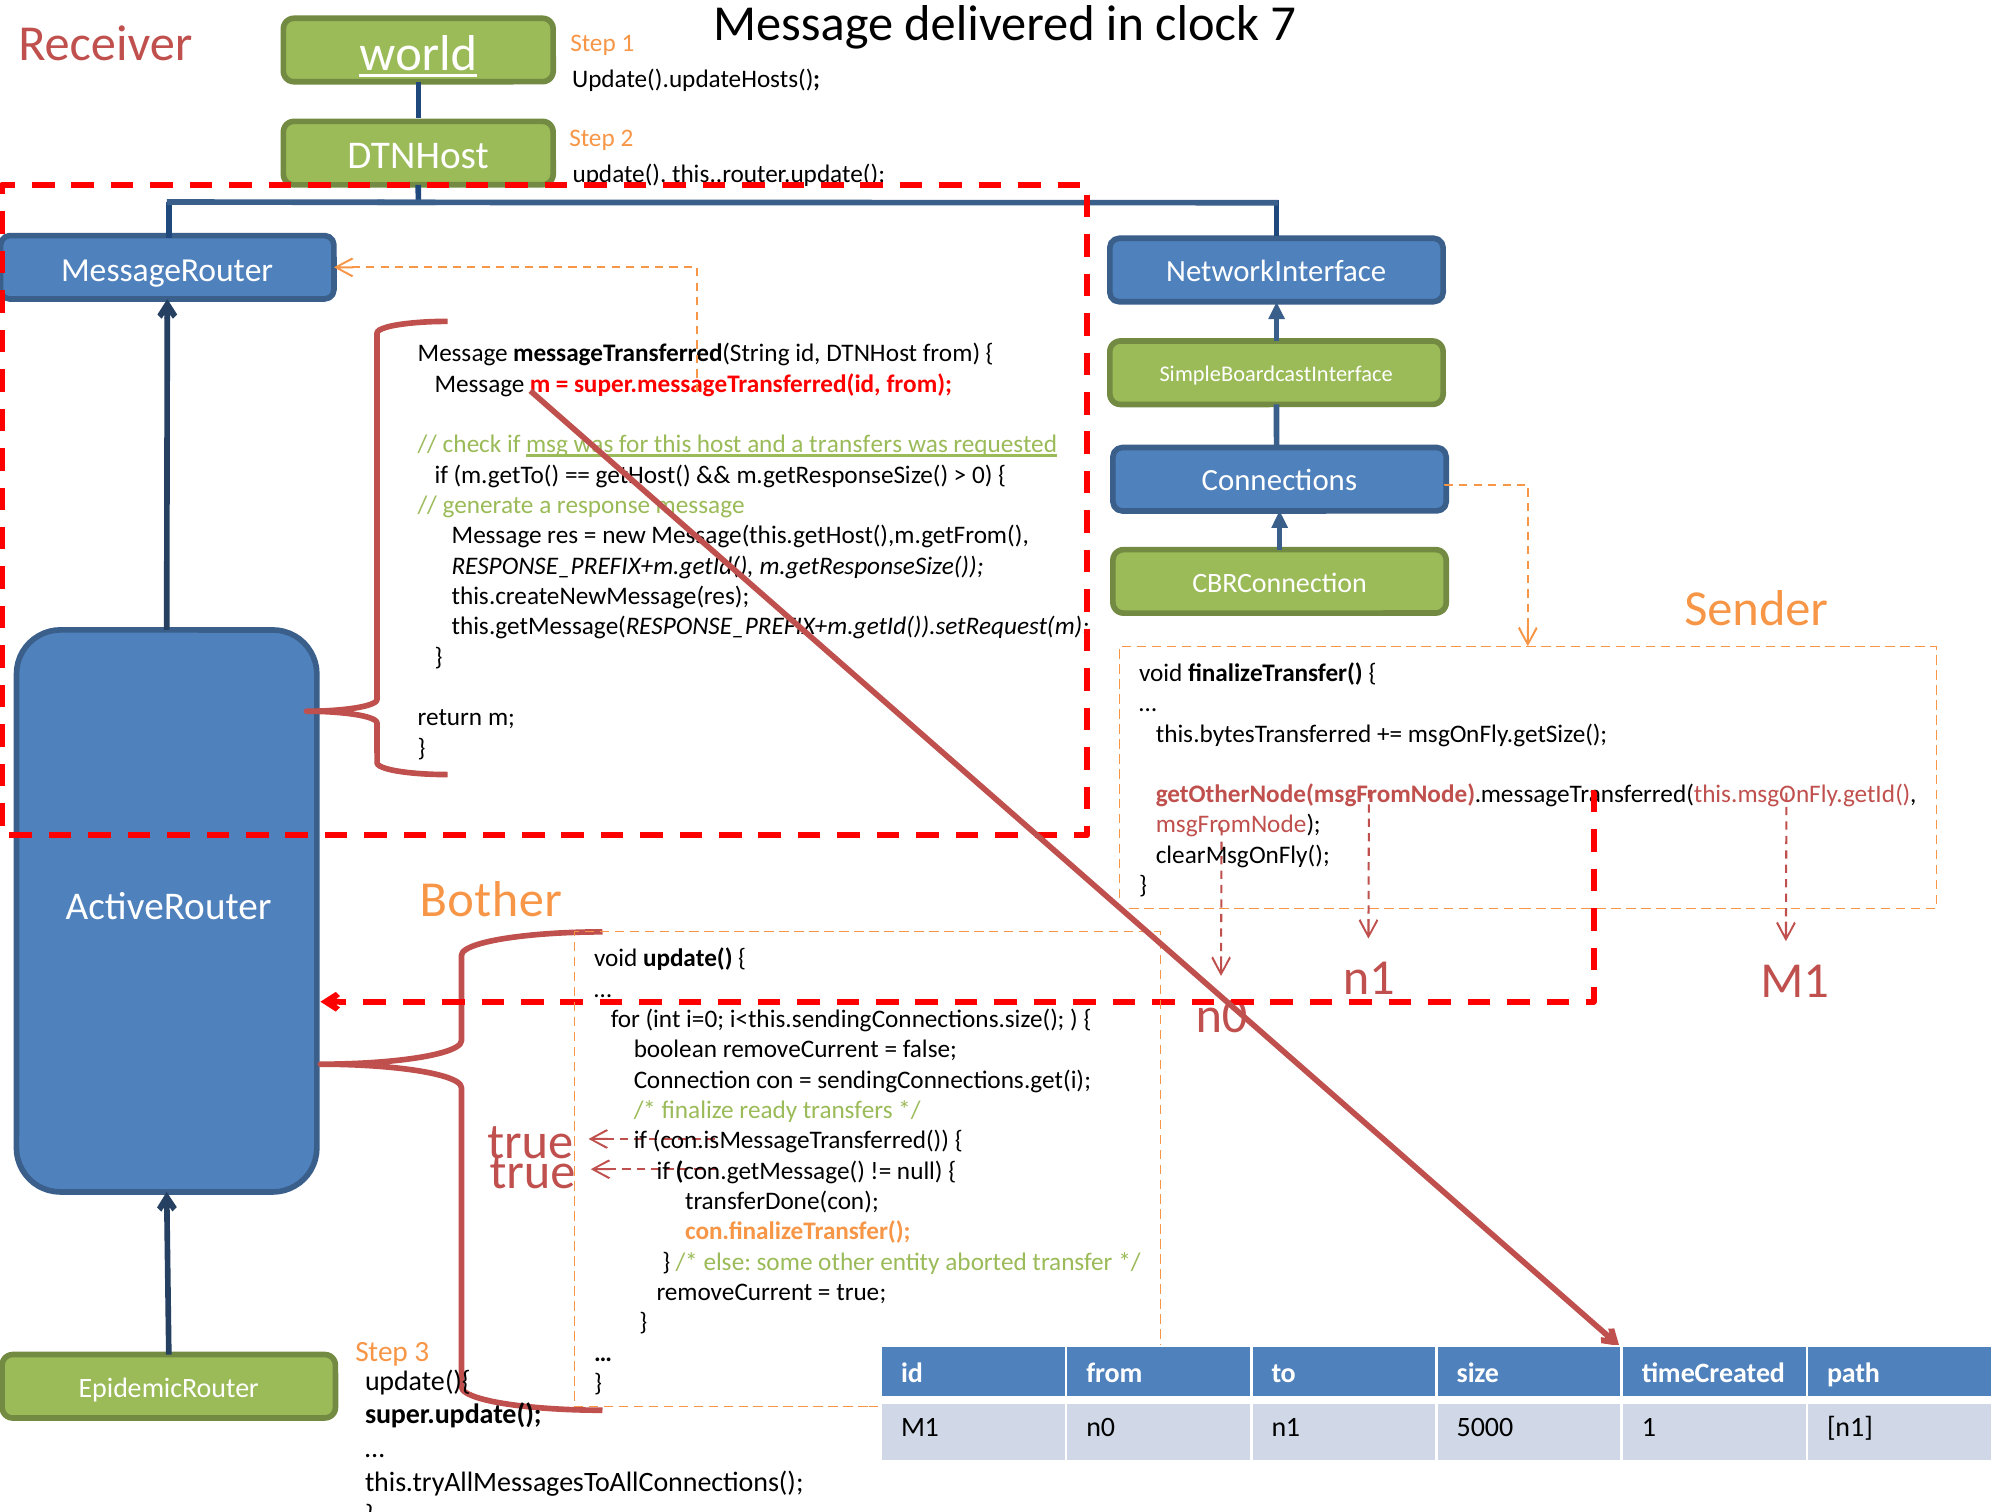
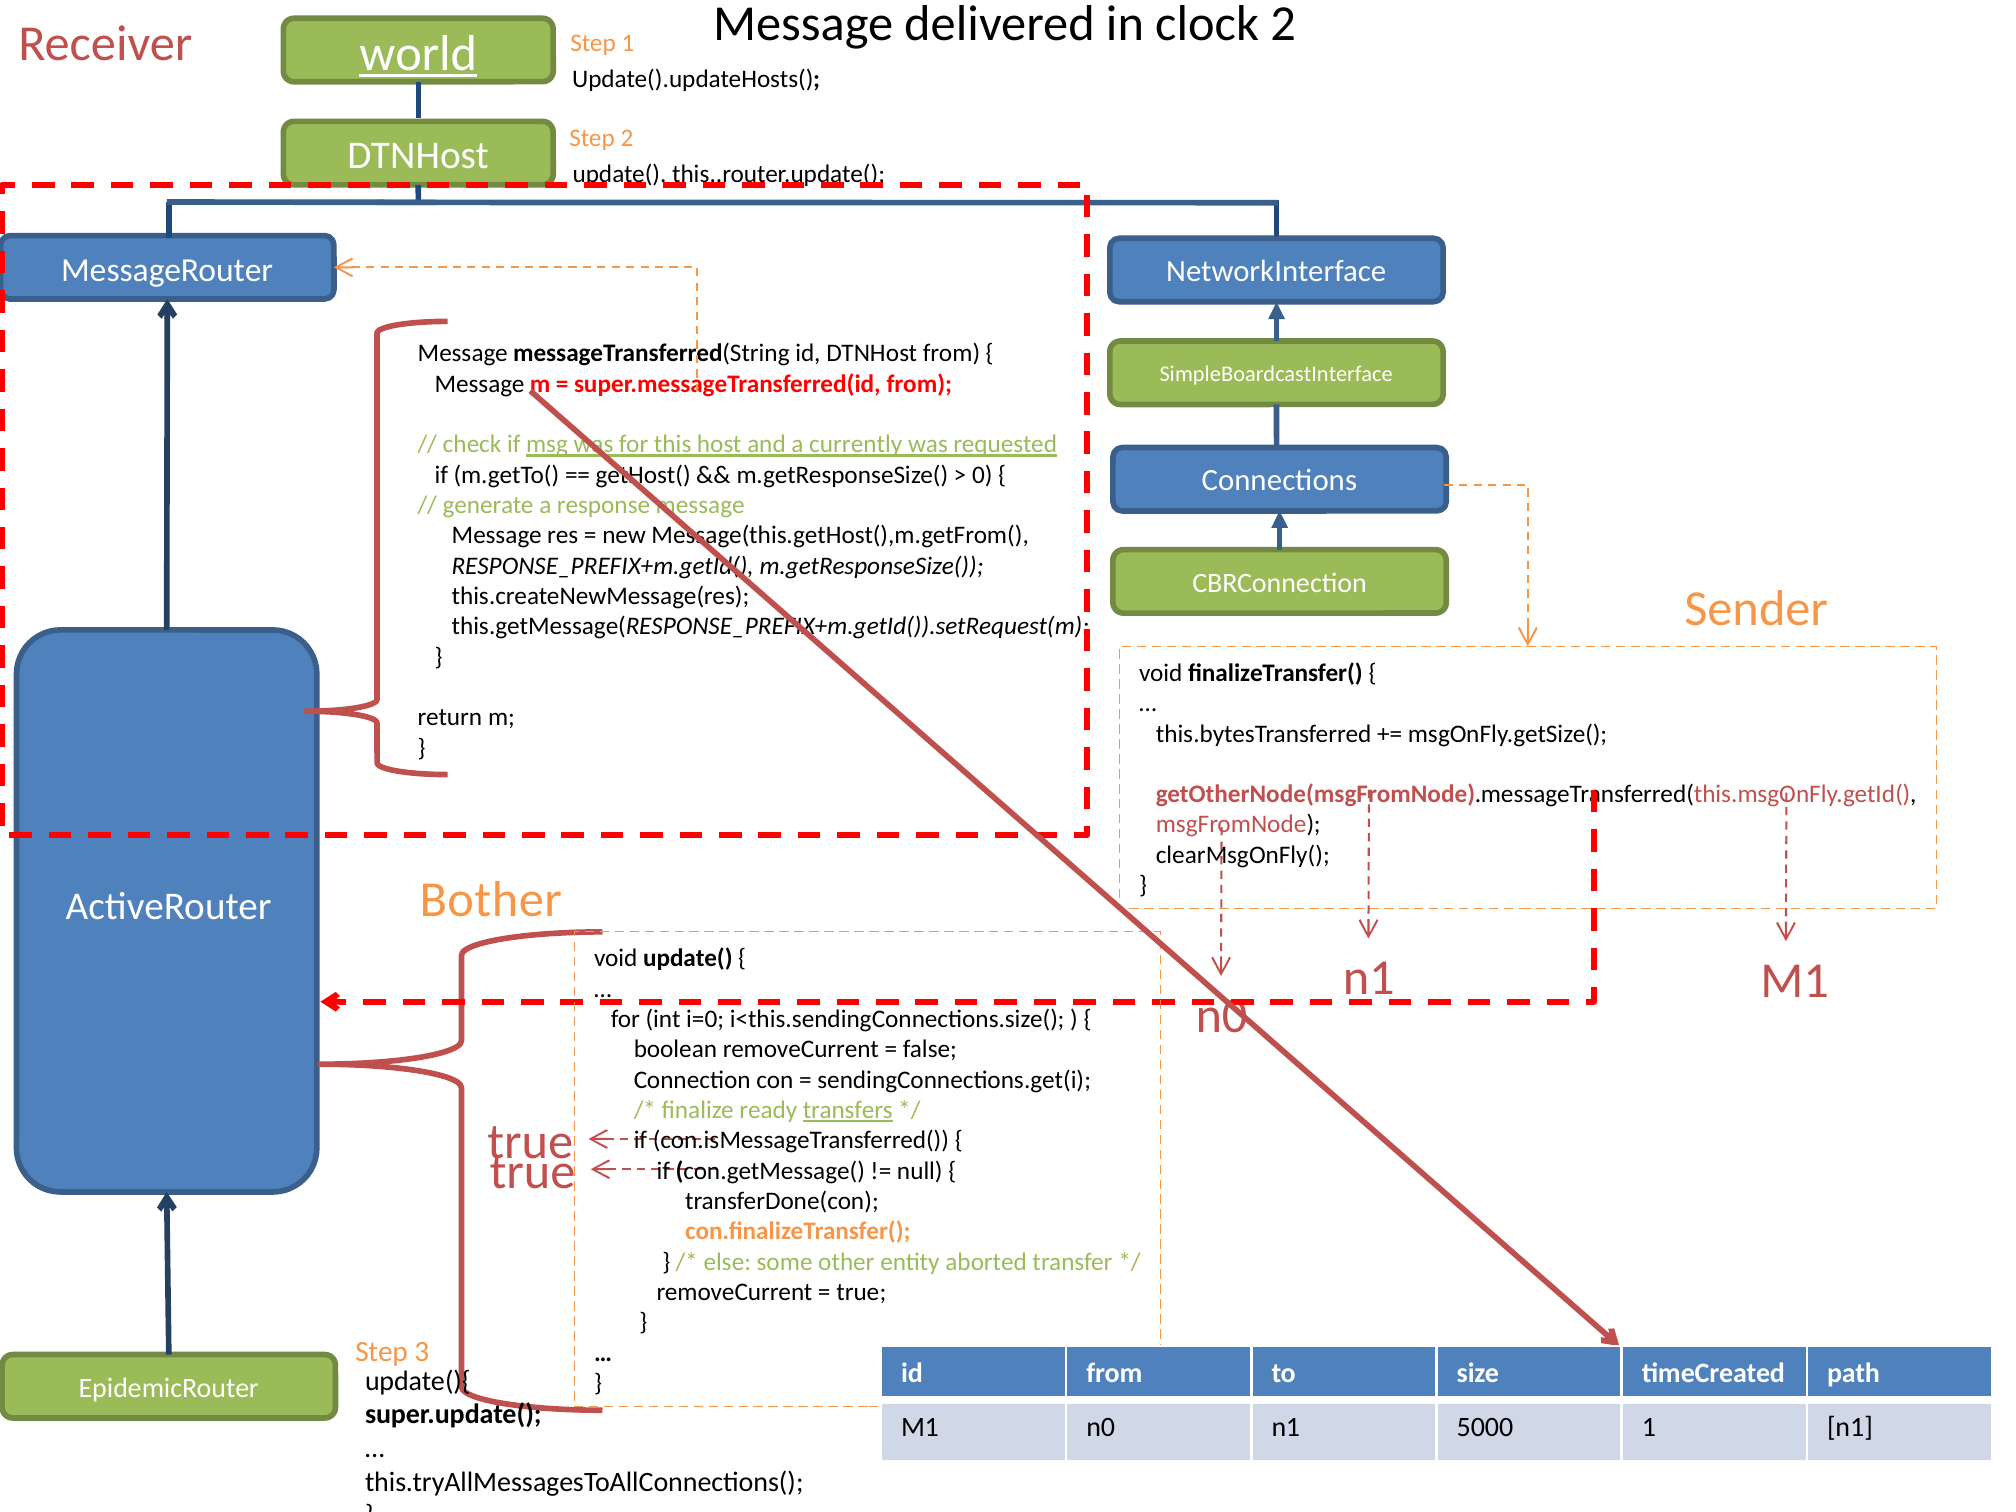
clock 7: 7 -> 2 (1283, 24)
a transfers: transfers -> currently (856, 445)
transfers underline: none -> present (848, 1110)
